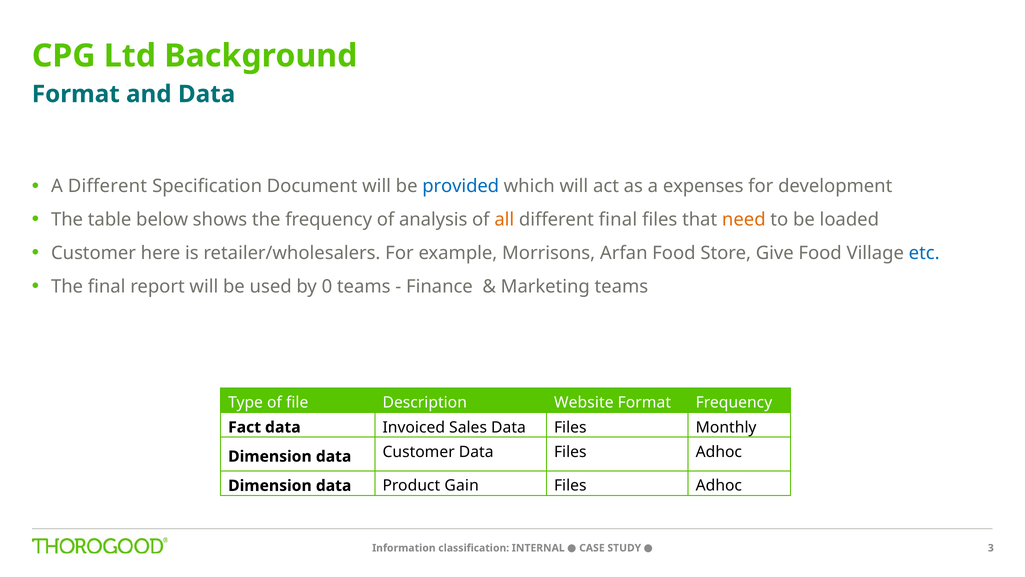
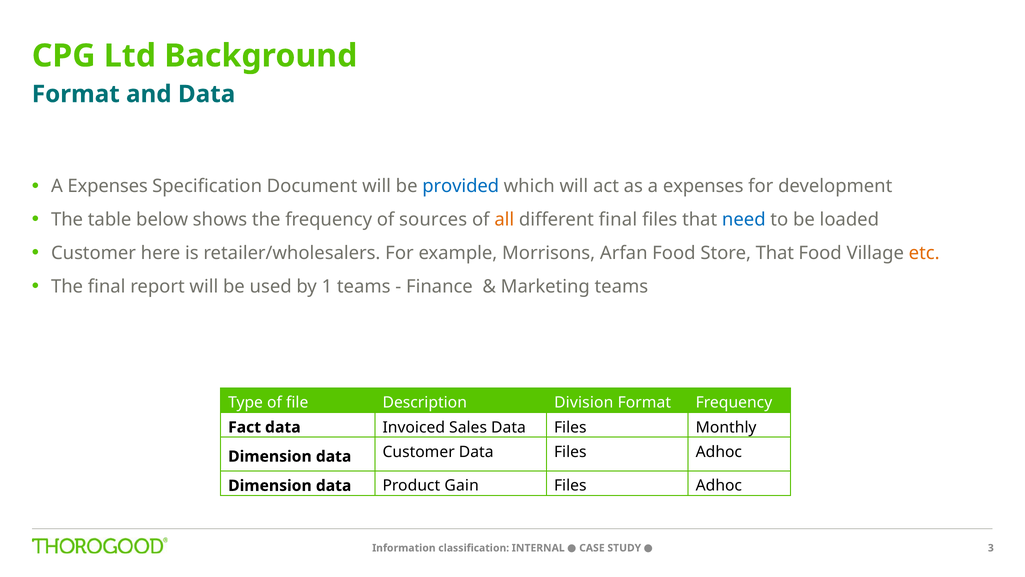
Different: Different -> Expenses (108, 186)
analysis: analysis -> sources (433, 220)
need colour: orange -> blue (744, 220)
Store Give: Give -> That (775, 253)
etc colour: blue -> orange (924, 253)
0: 0 -> 1 (327, 286)
Website: Website -> Division (584, 402)
